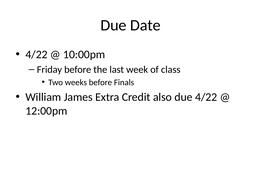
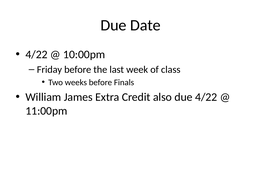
12:00pm: 12:00pm -> 11:00pm (46, 111)
